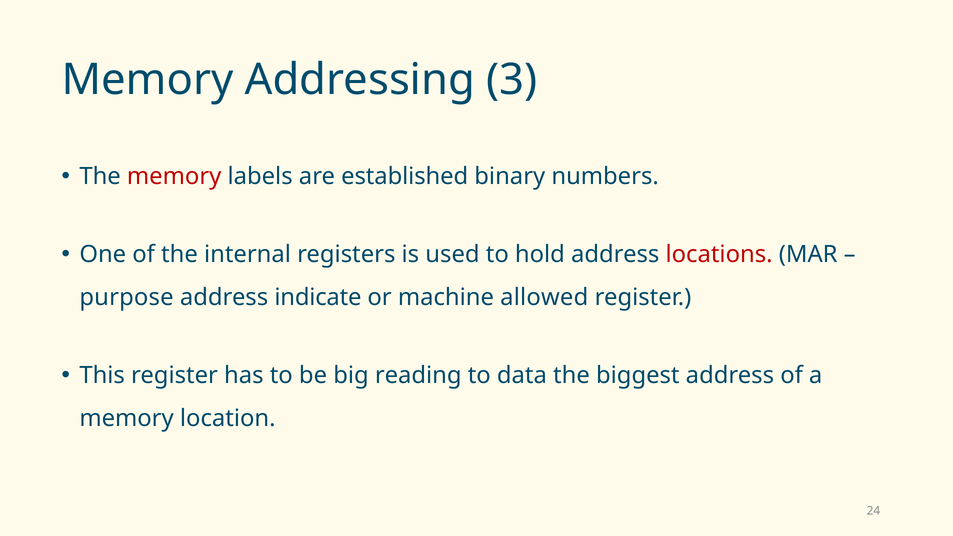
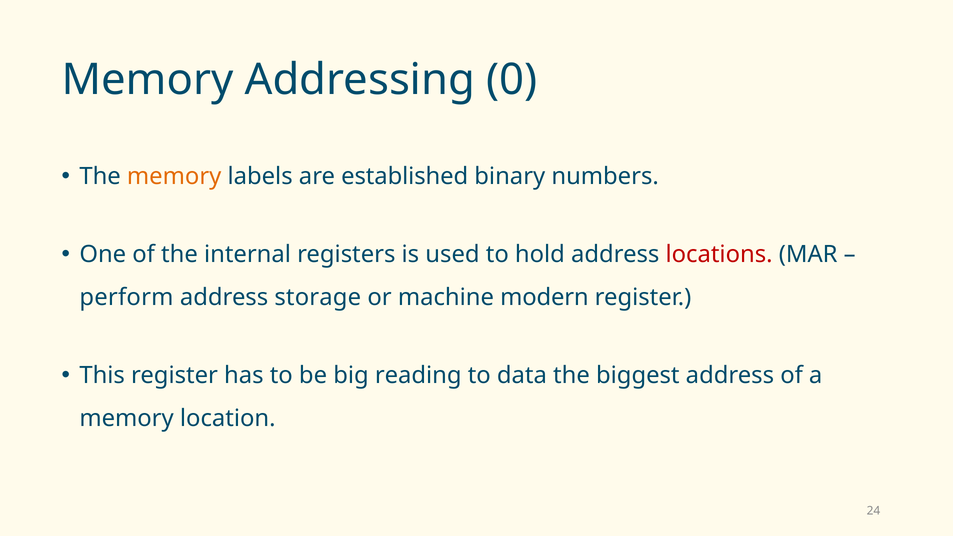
3: 3 -> 0 (512, 80)
memory colour: red -> orange (174, 177)
purpose: purpose -> perform (126, 297)
indicate: indicate -> storage (318, 297)
allowed: allowed -> modern (544, 297)
